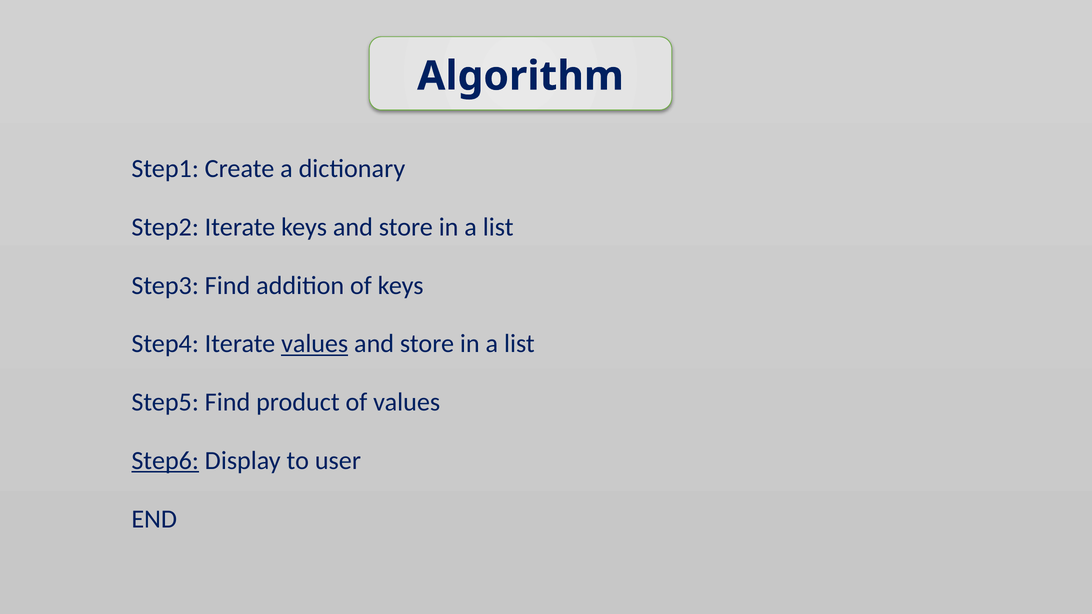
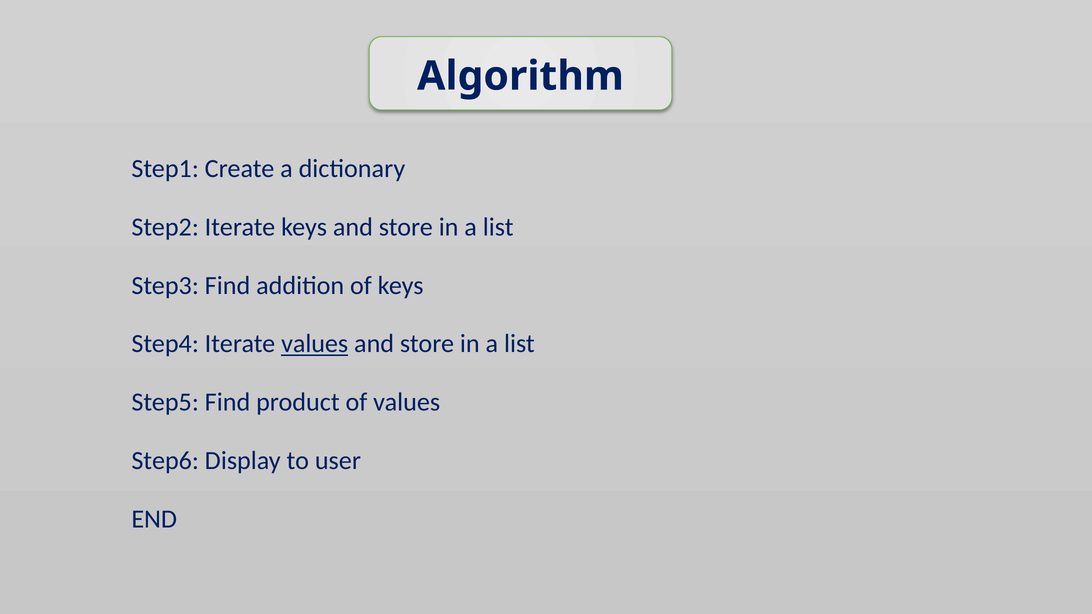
Step6 underline: present -> none (165, 461)
